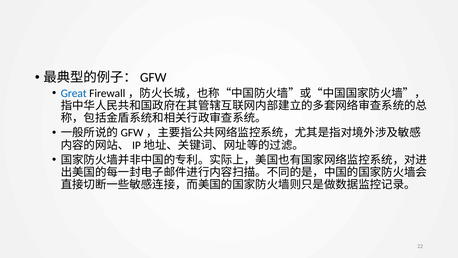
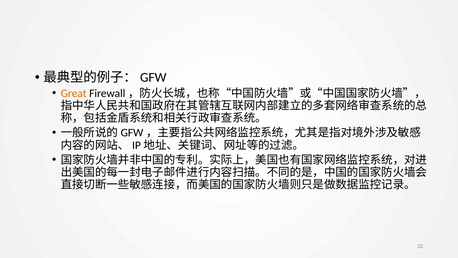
Great colour: blue -> orange (74, 93)
